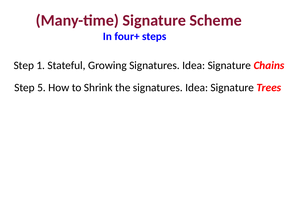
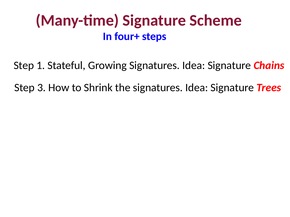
5: 5 -> 3 (42, 88)
